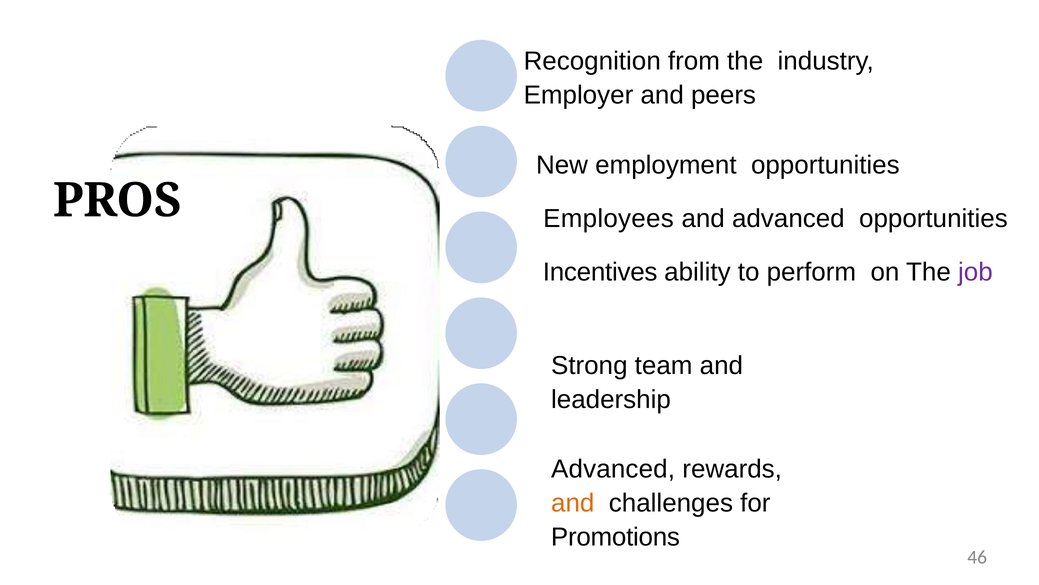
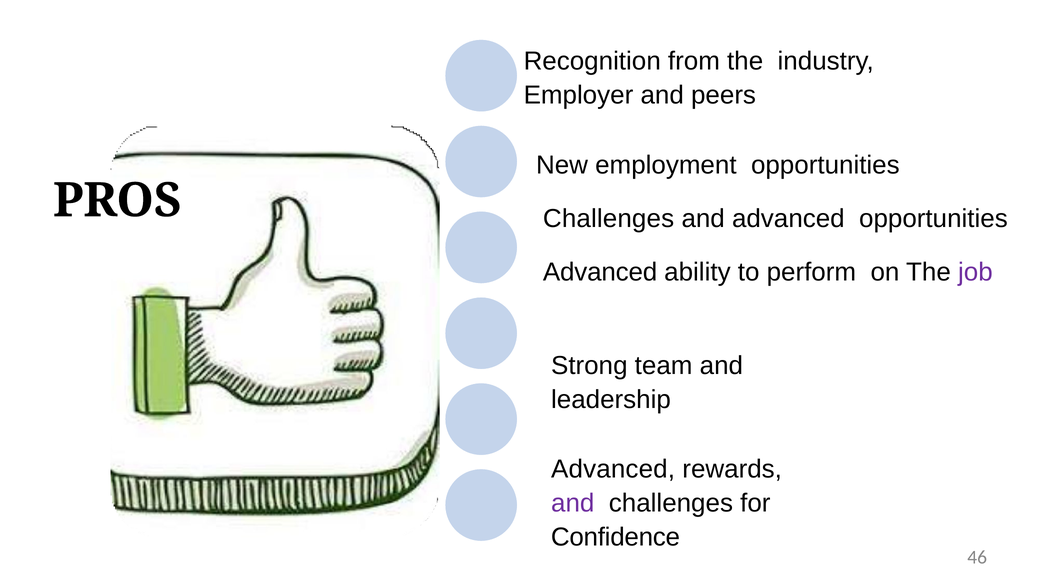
Employees: Employees -> Challenges (609, 219)
Incentives: Incentives -> Advanced (600, 272)
and colour: orange -> purple (573, 503)
Promotions: Promotions -> Confidence (615, 537)
